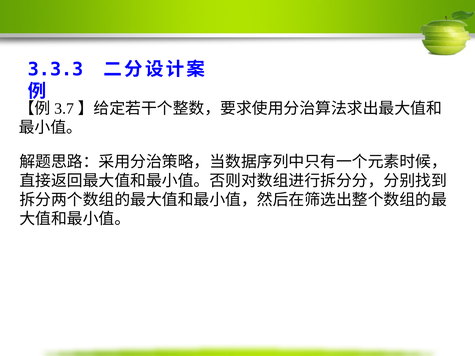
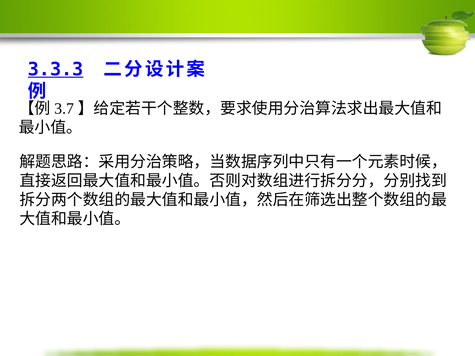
3.3.3 underline: none -> present (56, 69)
